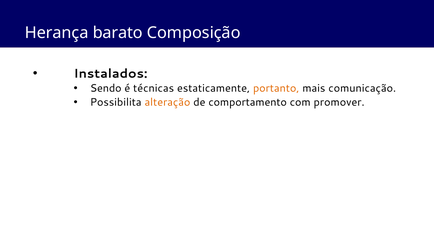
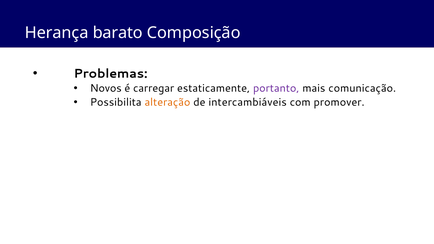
Instalados: Instalados -> Problemas (111, 74)
Sendo: Sendo -> Novos (106, 88)
técnicas: técnicas -> carregar (154, 88)
portanto colour: orange -> purple (276, 88)
comportamento: comportamento -> intercambiáveis (248, 102)
